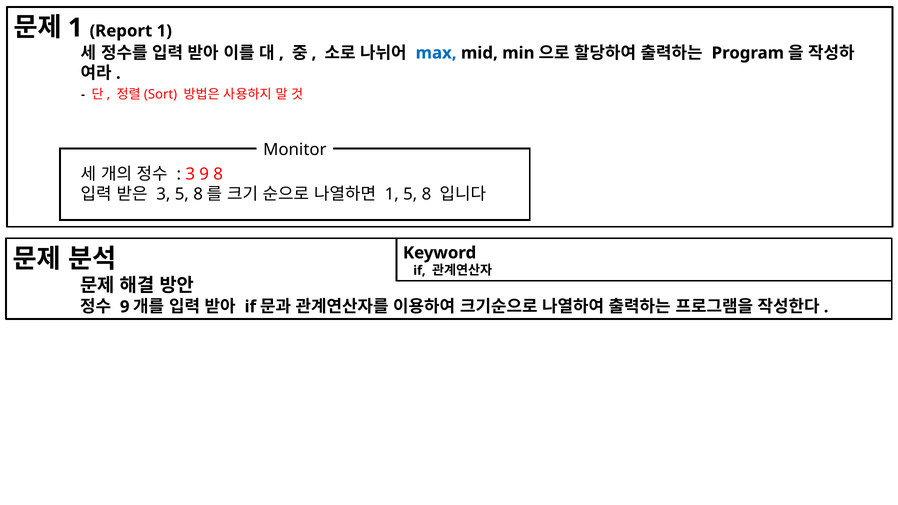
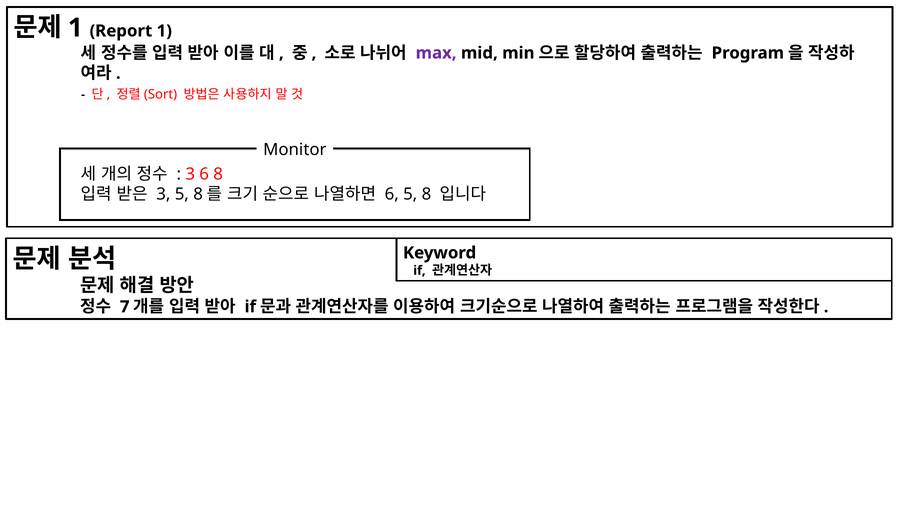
max colour: blue -> purple (436, 53)
3 9: 9 -> 6 (204, 174)
1: 1 -> 6 (392, 194)
9: 9 -> 7 (125, 307)
